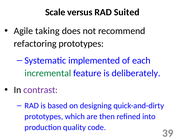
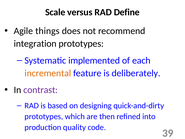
Suited: Suited -> Define (127, 12)
taking: taking -> things (47, 31)
refactoring: refactoring -> integration (35, 44)
incremental colour: green -> orange (48, 73)
